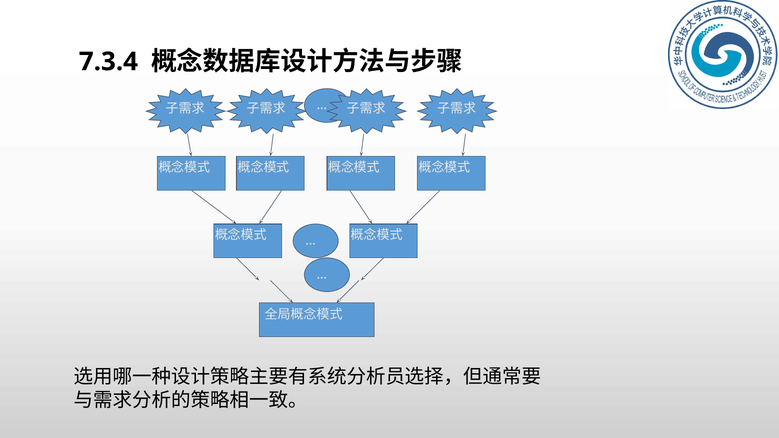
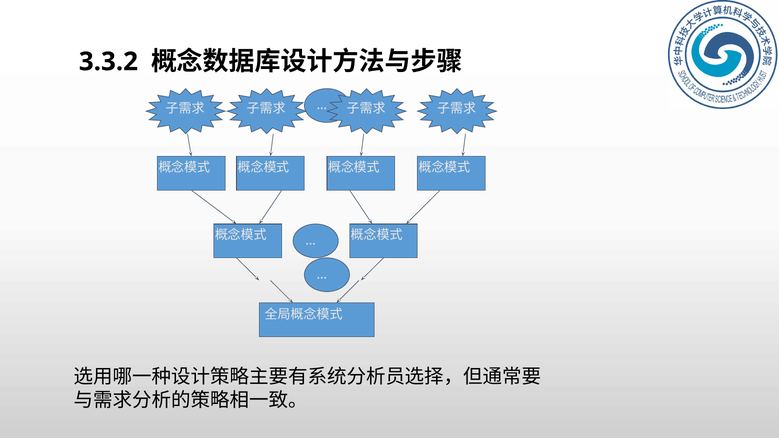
7.3.4: 7.3.4 -> 3.3.2 (108, 62)
